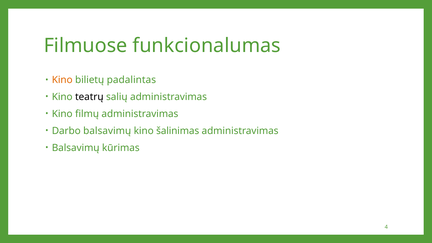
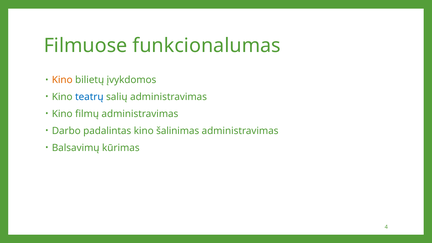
padalintas: padalintas -> įvykdomos (131, 80)
teatrų colour: black -> blue (89, 97)
Darbo balsavimų: balsavimų -> padalintas (107, 131)
